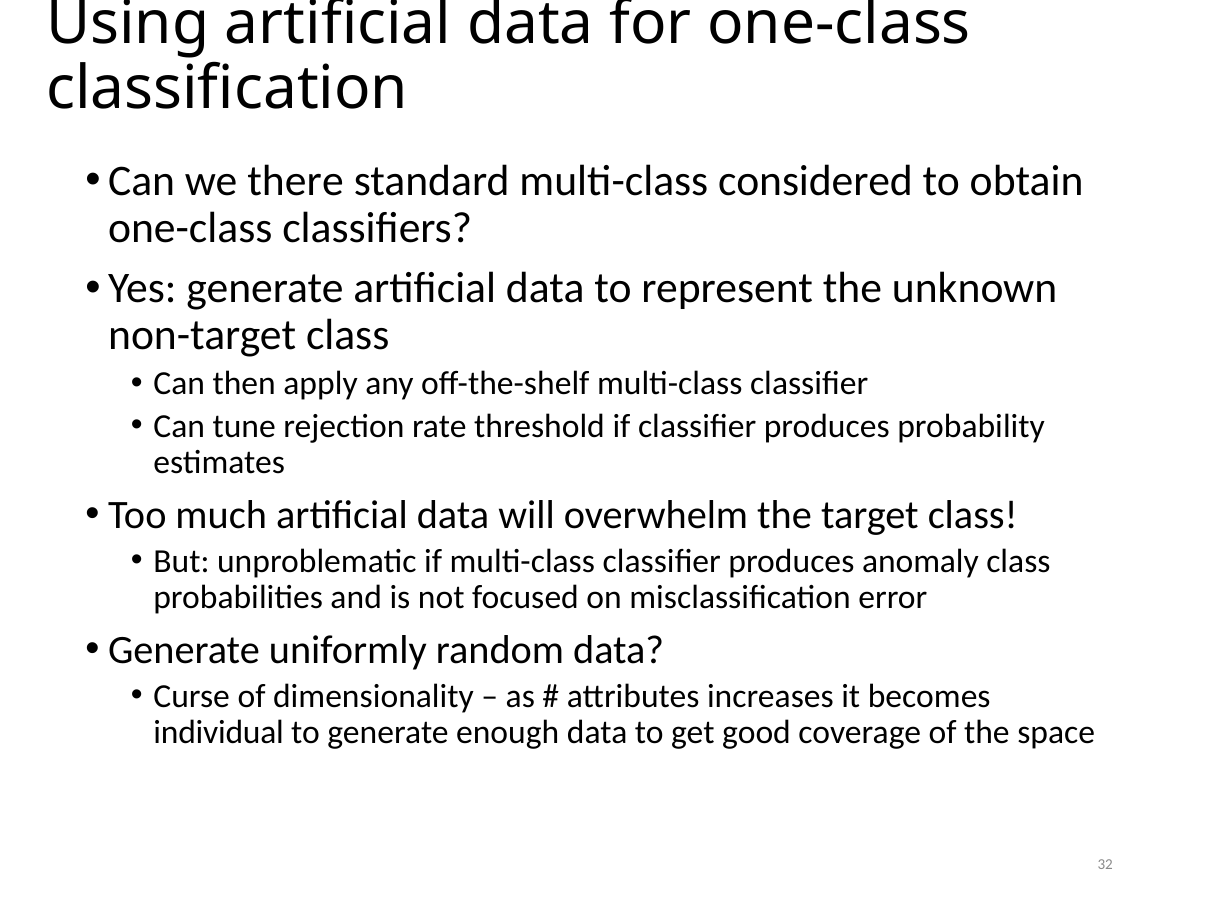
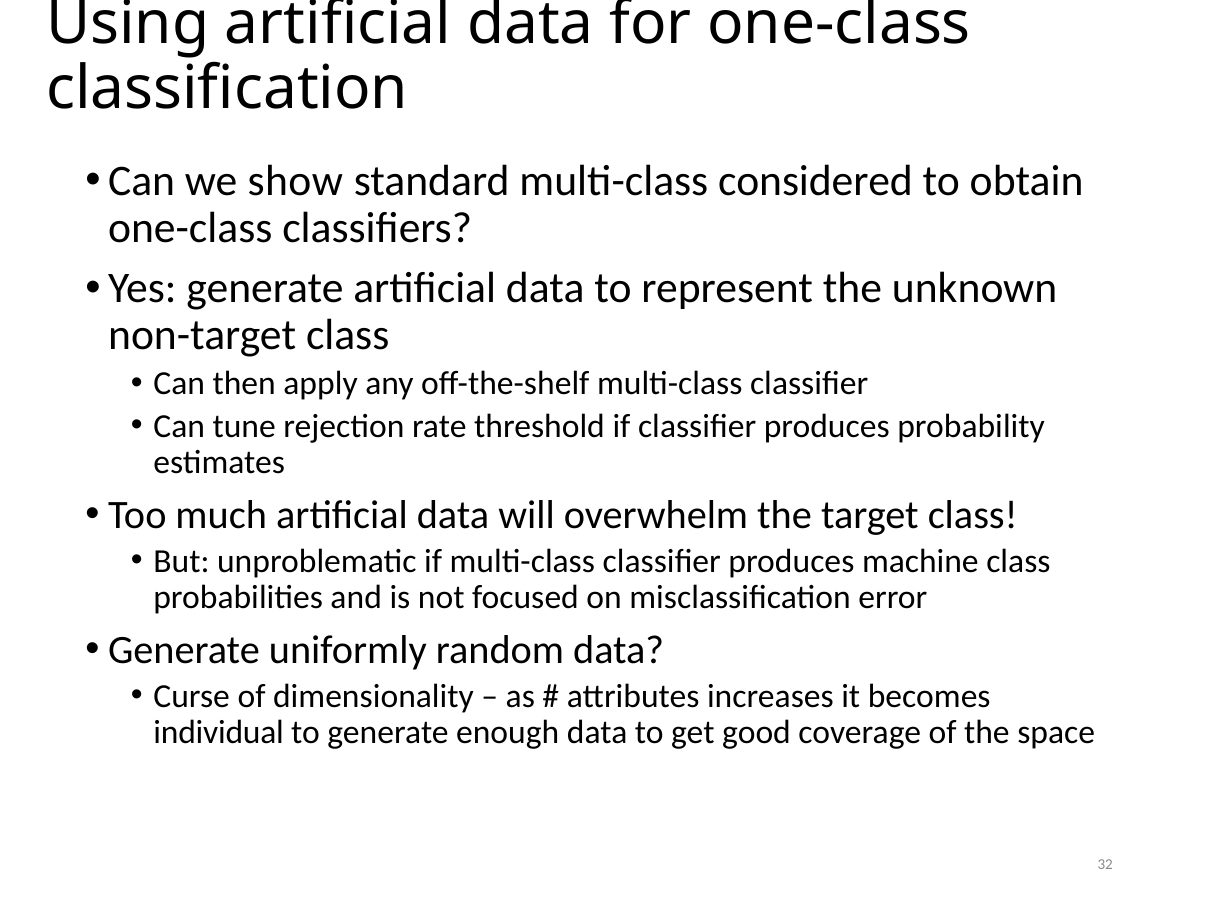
there: there -> show (295, 181)
anomaly: anomaly -> machine (920, 561)
